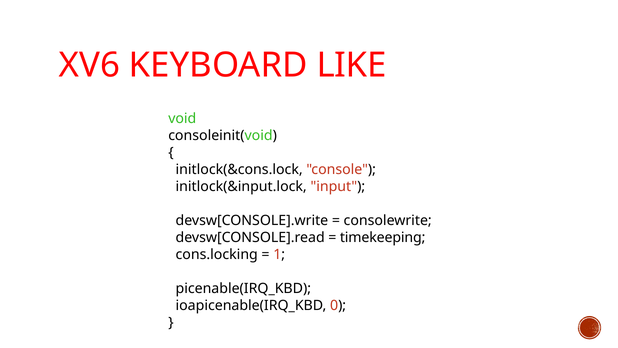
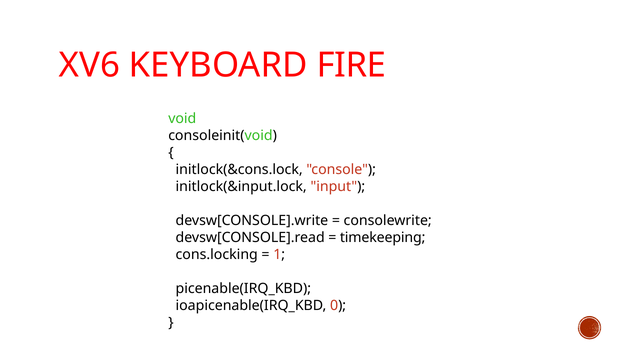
LIKE: LIKE -> FIRE (351, 65)
